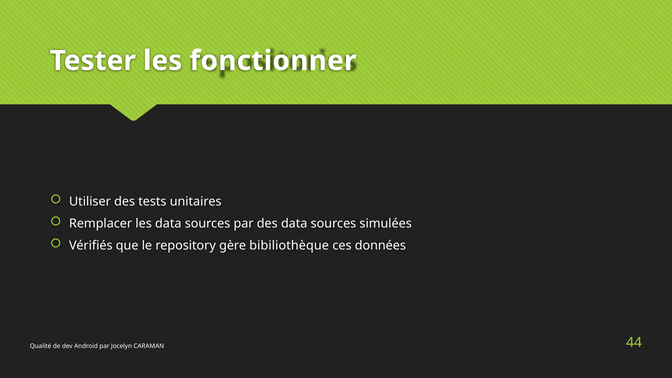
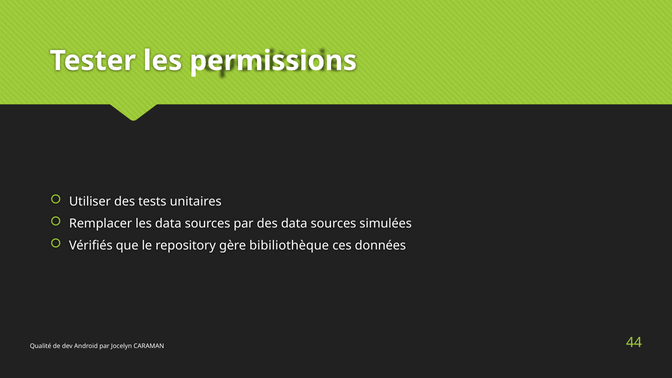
fonctionner: fonctionner -> permissions (273, 61)
